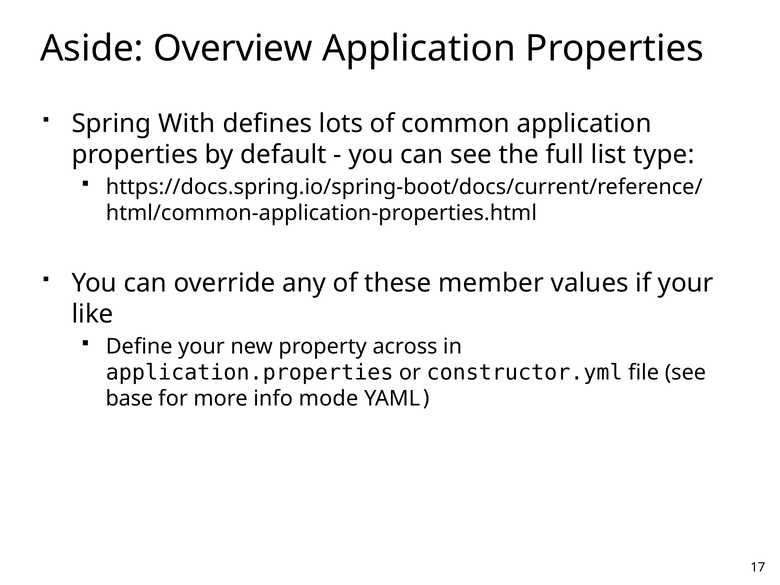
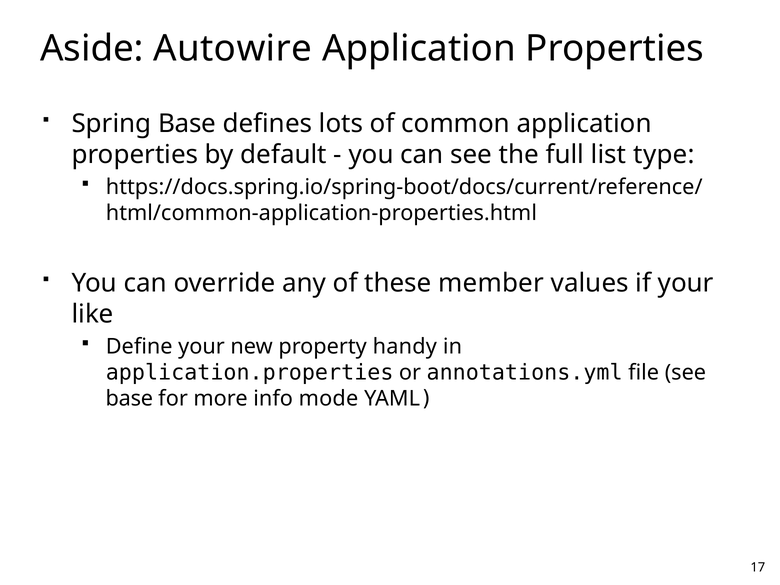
Overview: Overview -> Autowire (233, 49)
Spring With: With -> Base (187, 123)
across: across -> handy (405, 347)
constructor.yml: constructor.yml -> annotations.yml (525, 373)
